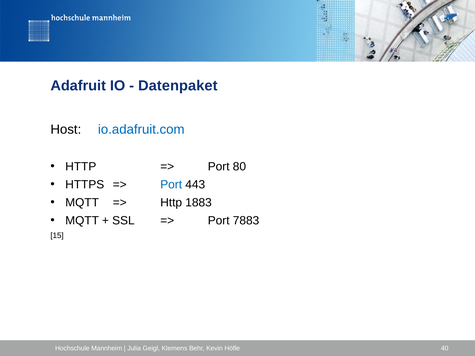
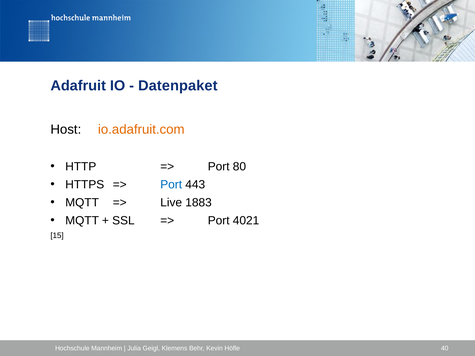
io.adafruit.com colour: blue -> orange (141, 130)
Http: Http -> Live (171, 203)
7883: 7883 -> 4021 (246, 221)
